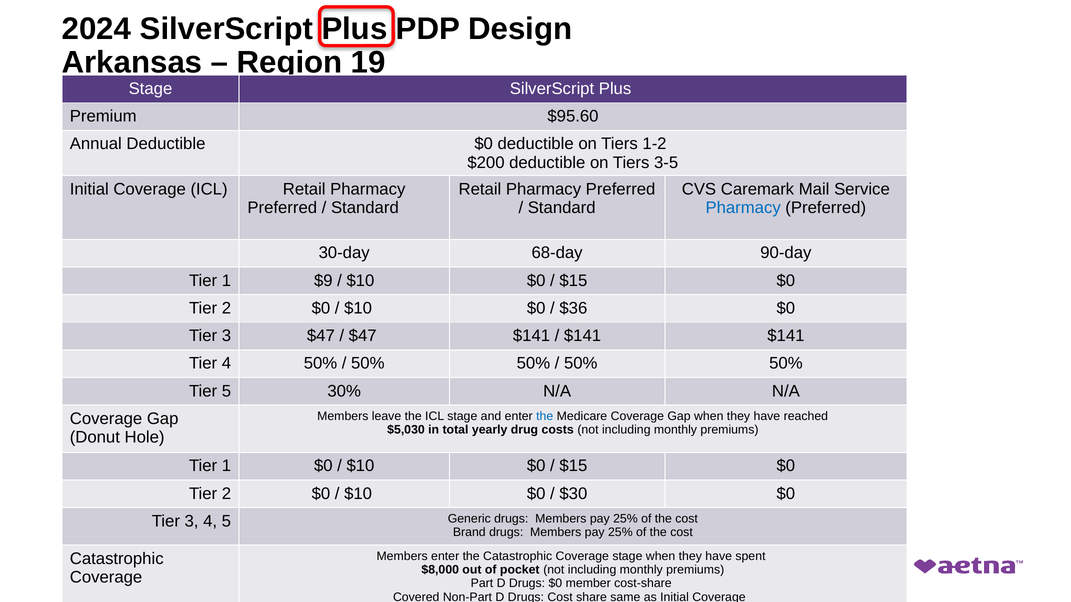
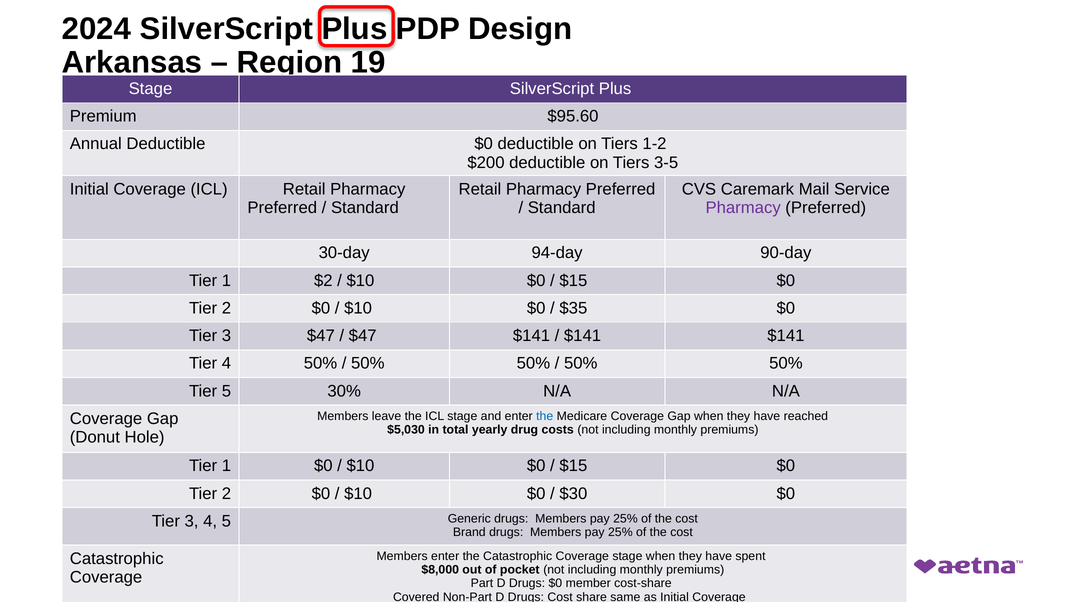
Pharmacy colour: blue -> purple (743, 208)
68-day: 68-day -> 94-day (557, 253)
$9: $9 -> $2 (323, 281)
$36: $36 -> $35 (573, 308)
